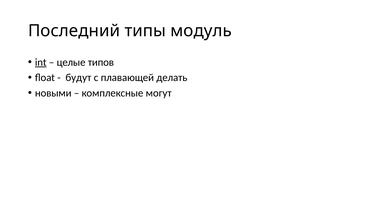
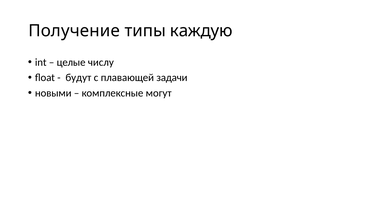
Последний: Последний -> Получение (74, 31)
модуль: модуль -> каждую (201, 31)
int underline: present -> none (41, 62)
типов: типов -> числу (101, 62)
делать: делать -> задачи (172, 78)
